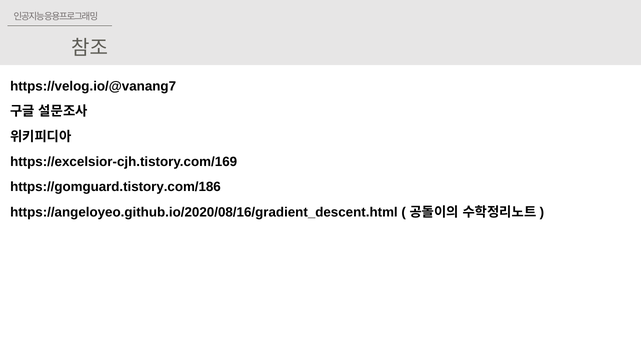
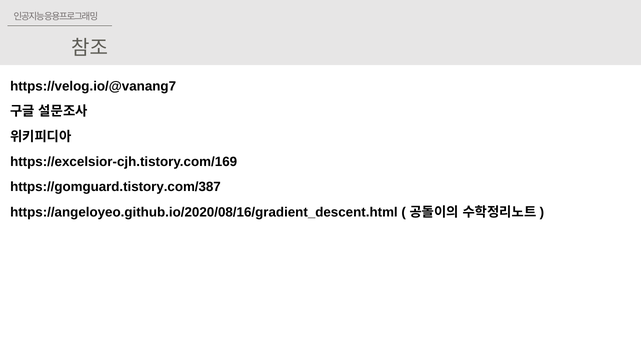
https://gomguard.tistory.com/186: https://gomguard.tistory.com/186 -> https://gomguard.tistory.com/387 (115, 187)
